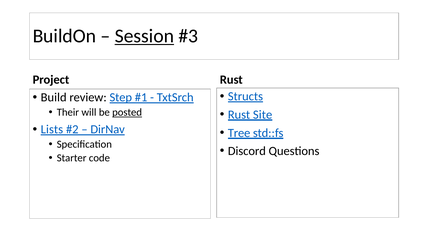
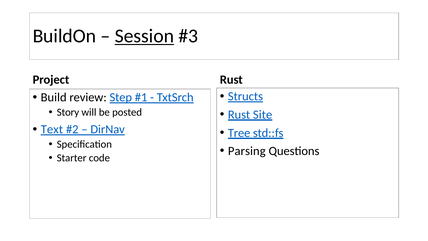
Their: Their -> Story (68, 112)
posted underline: present -> none (127, 112)
Lists: Lists -> Text (52, 129)
Discord: Discord -> Parsing (247, 151)
